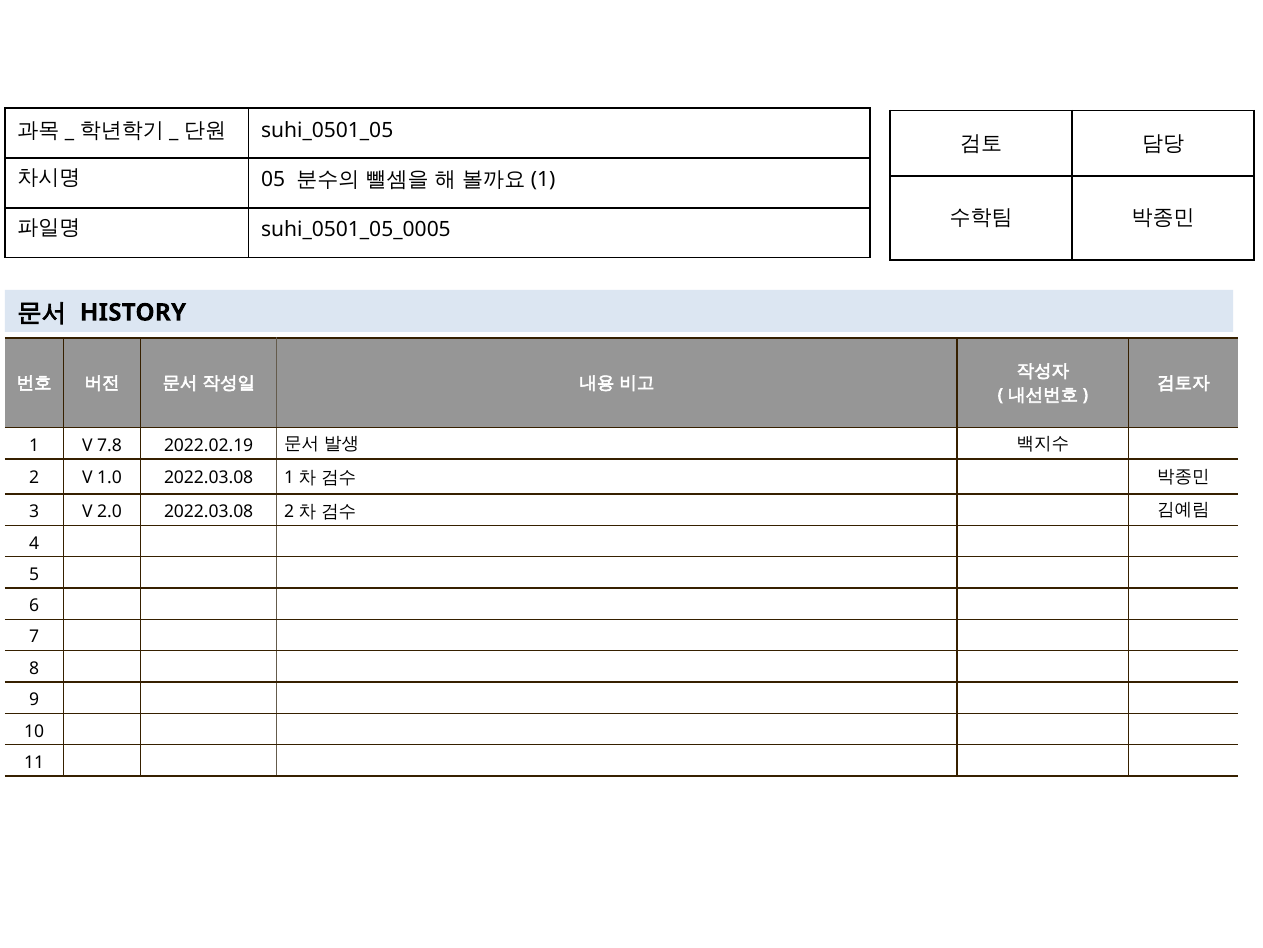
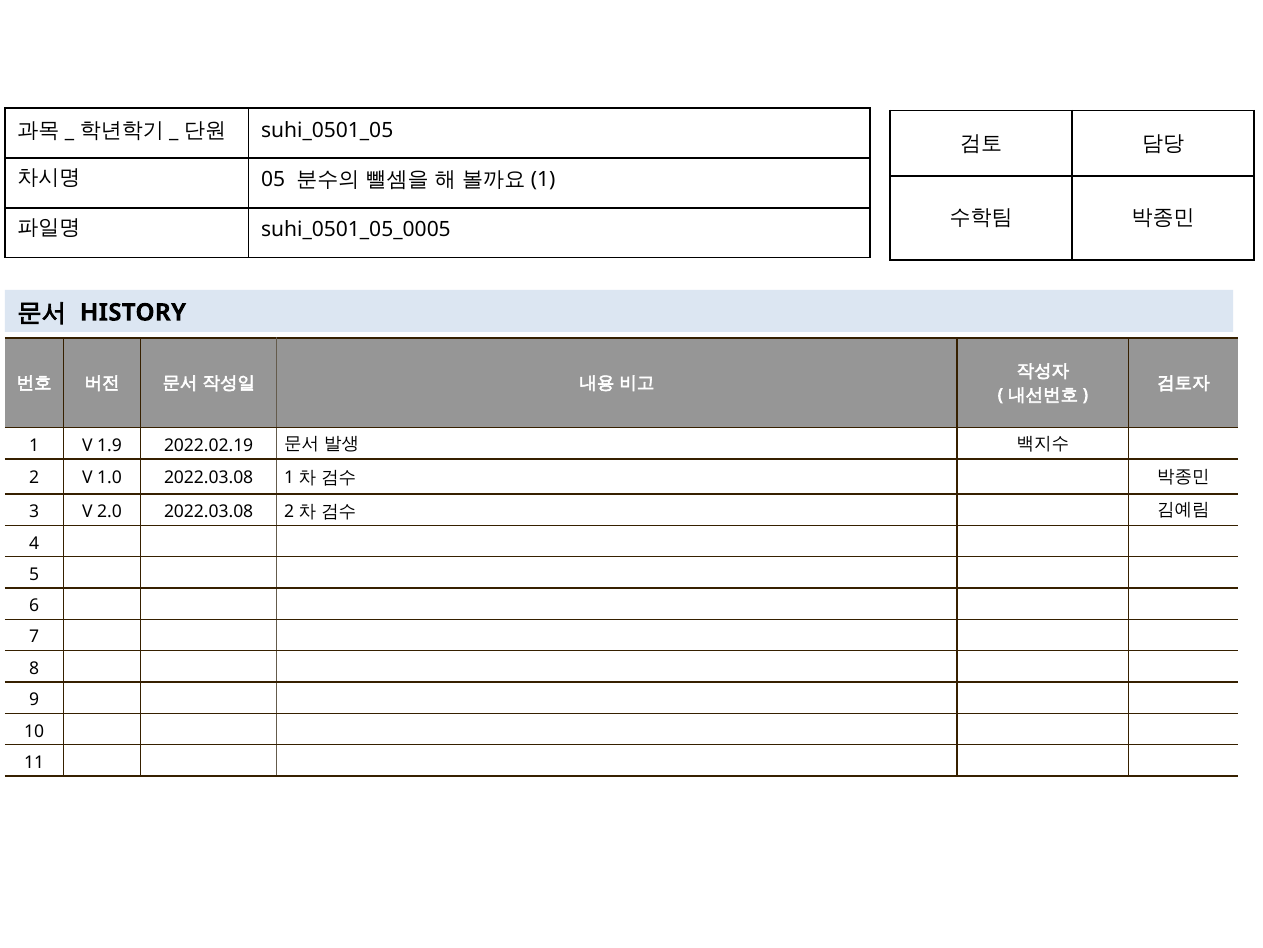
7.8: 7.8 -> 1.9 (110, 445)
